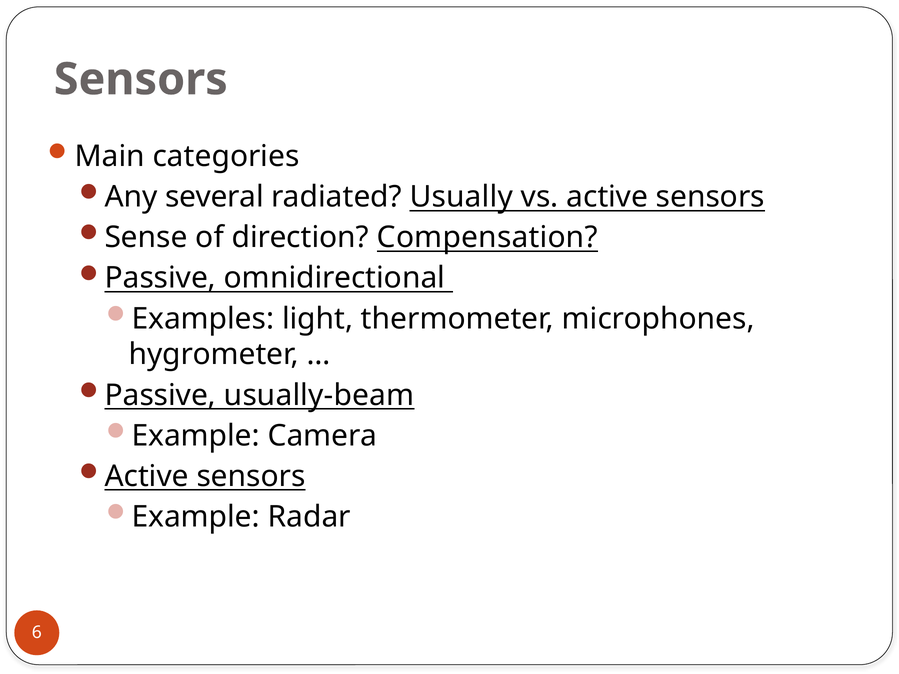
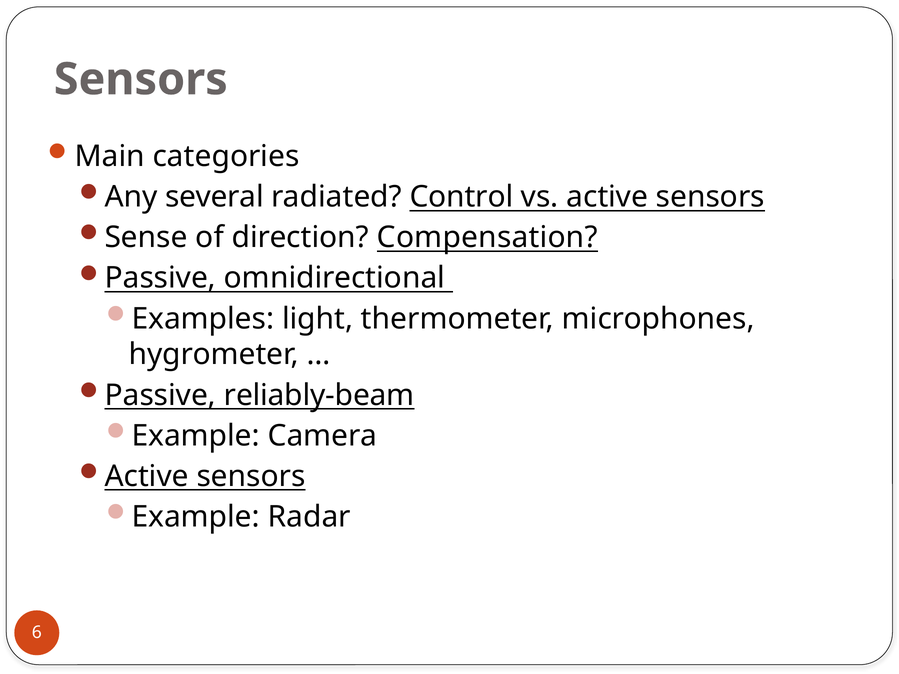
Usually: Usually -> Control (462, 197)
usually-beam: usually-beam -> reliably-beam (319, 395)
